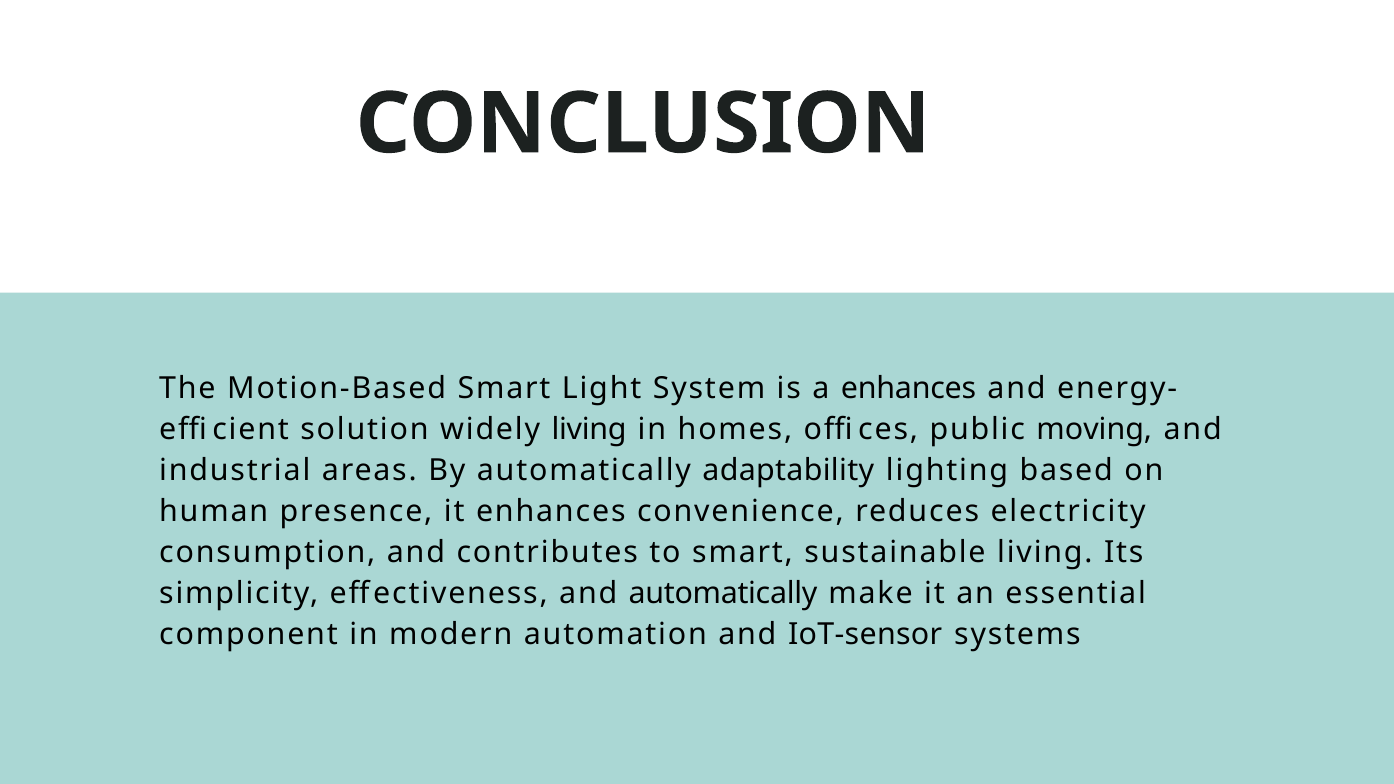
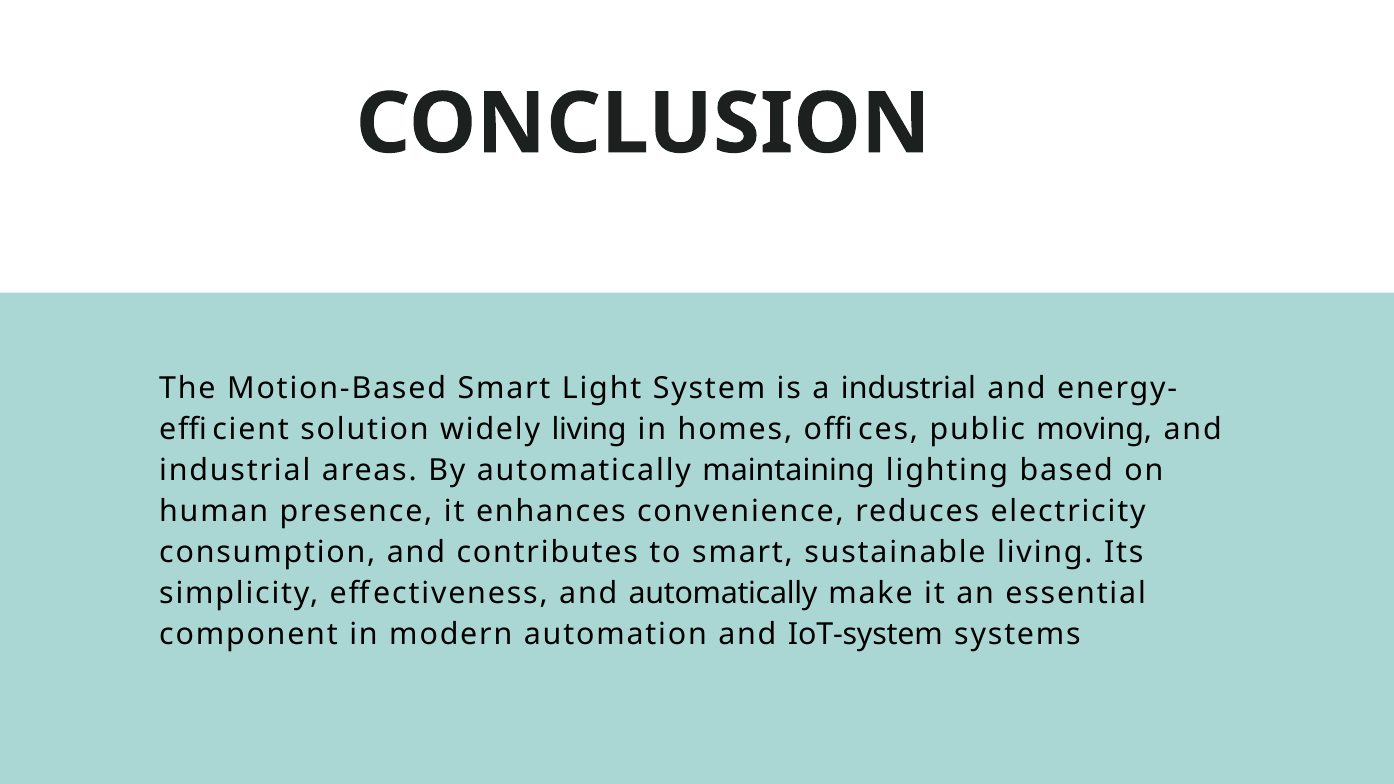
a enhances: enhances -> industrial (908, 388)
adaptability: adaptability -> maintaining (788, 470)
IoT-sensor: IoT-sensor -> IoT-system (865, 634)
